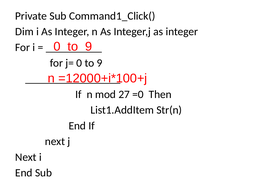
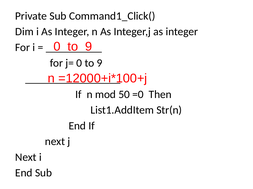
27: 27 -> 50 (124, 95)
